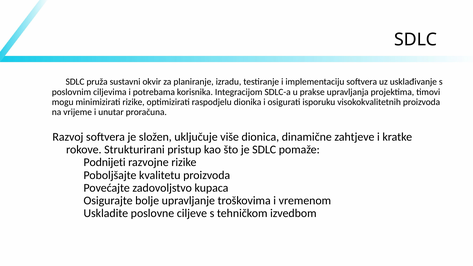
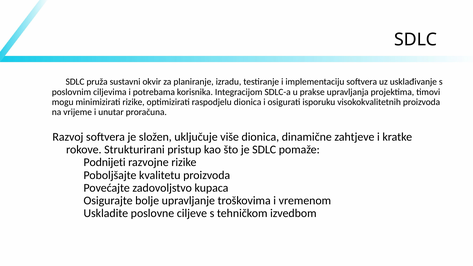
raspodjelu dionika: dionika -> dionica (248, 102)
